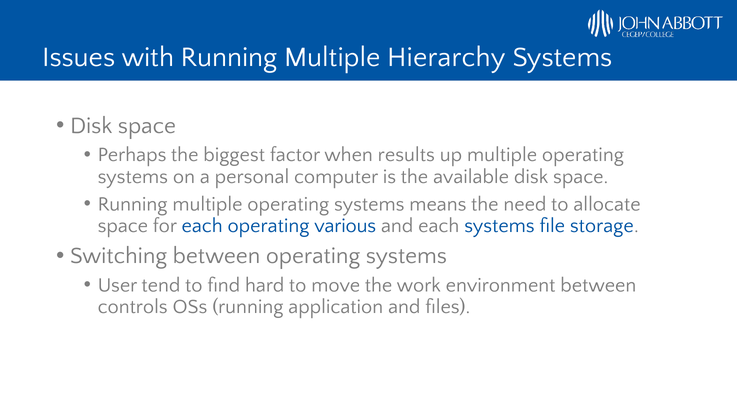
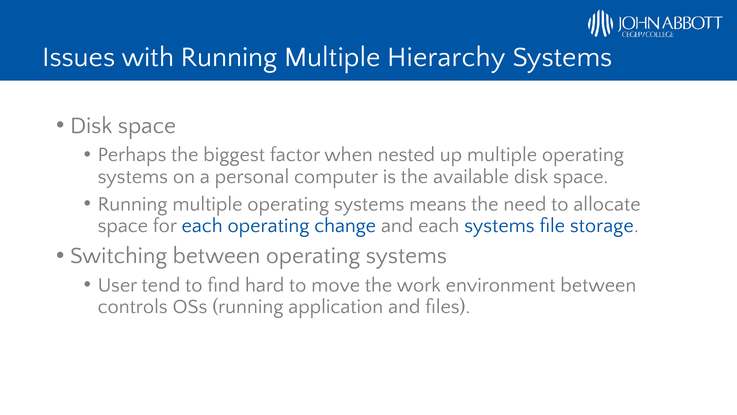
results: results -> nested (406, 155)
various: various -> change (345, 225)
